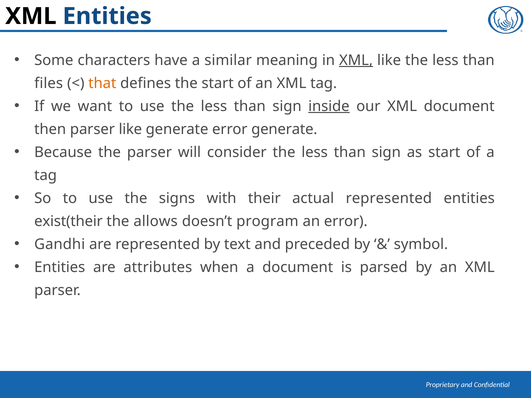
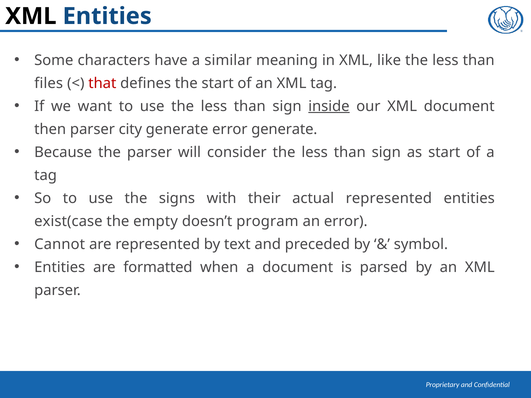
XML underline: present -> none (356, 60)
that colour: orange -> red (102, 83)
parser like: like -> city (130, 129)
exist(their: exist(their -> exist(case (68, 221)
allows: allows -> empty (156, 221)
Gandhi: Gandhi -> Cannot (60, 244)
attributes: attributes -> formatted (158, 267)
